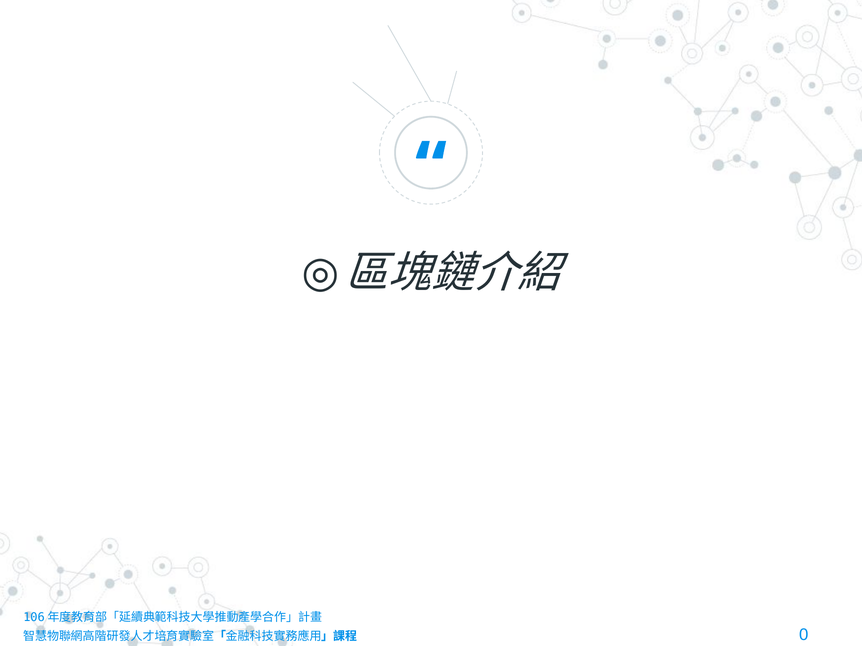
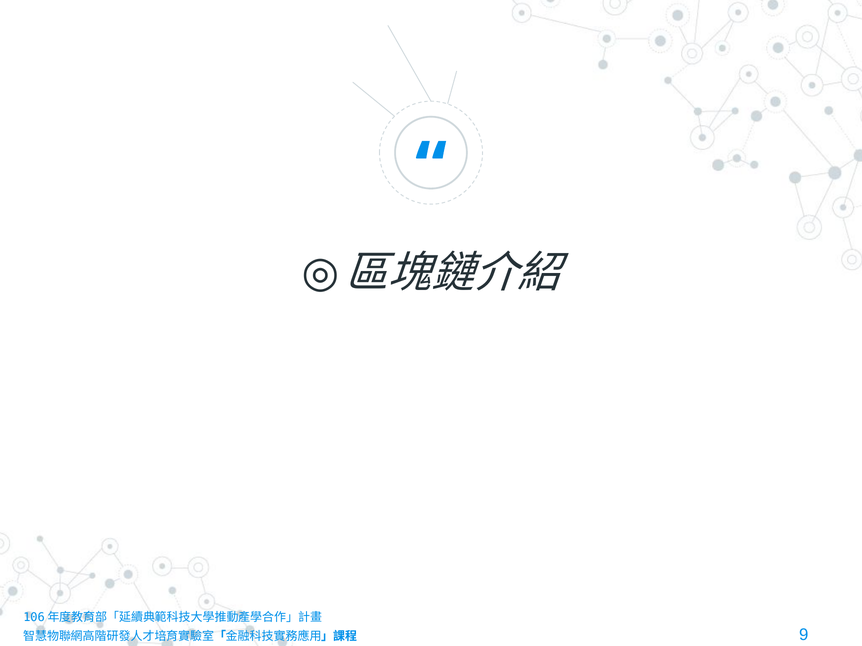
0: 0 -> 9 (804, 635)
